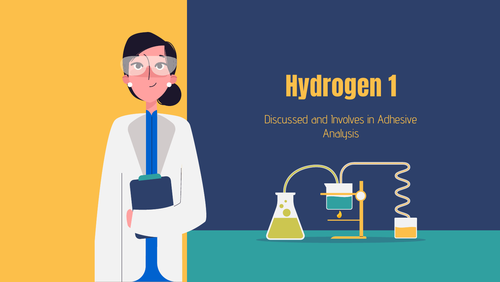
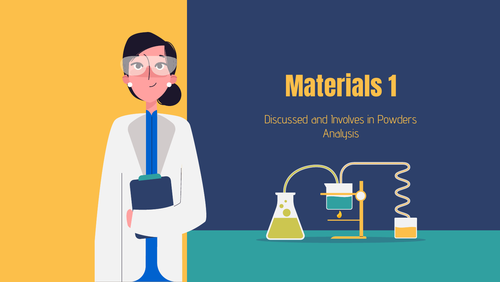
Hydrogen: Hydrogen -> Materials (334, 88)
Adhesive: Adhesive -> Powders (397, 119)
